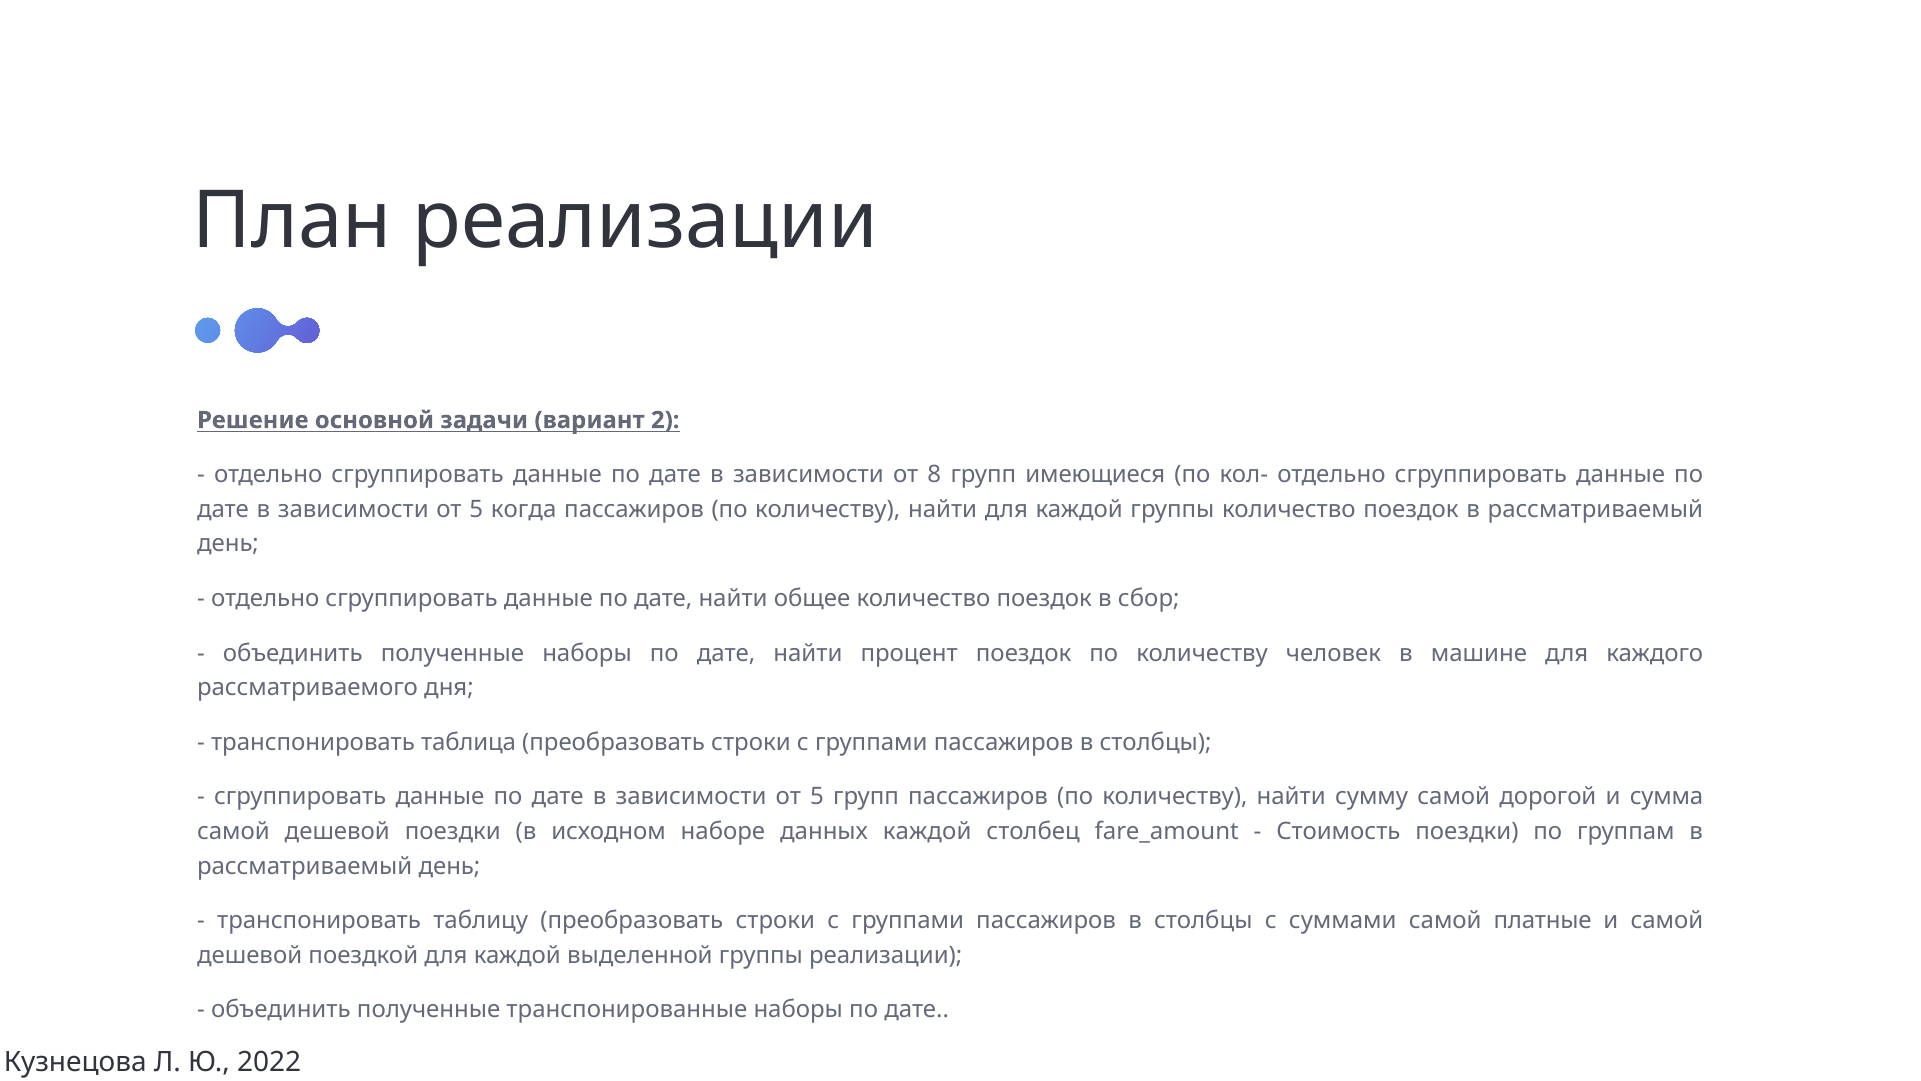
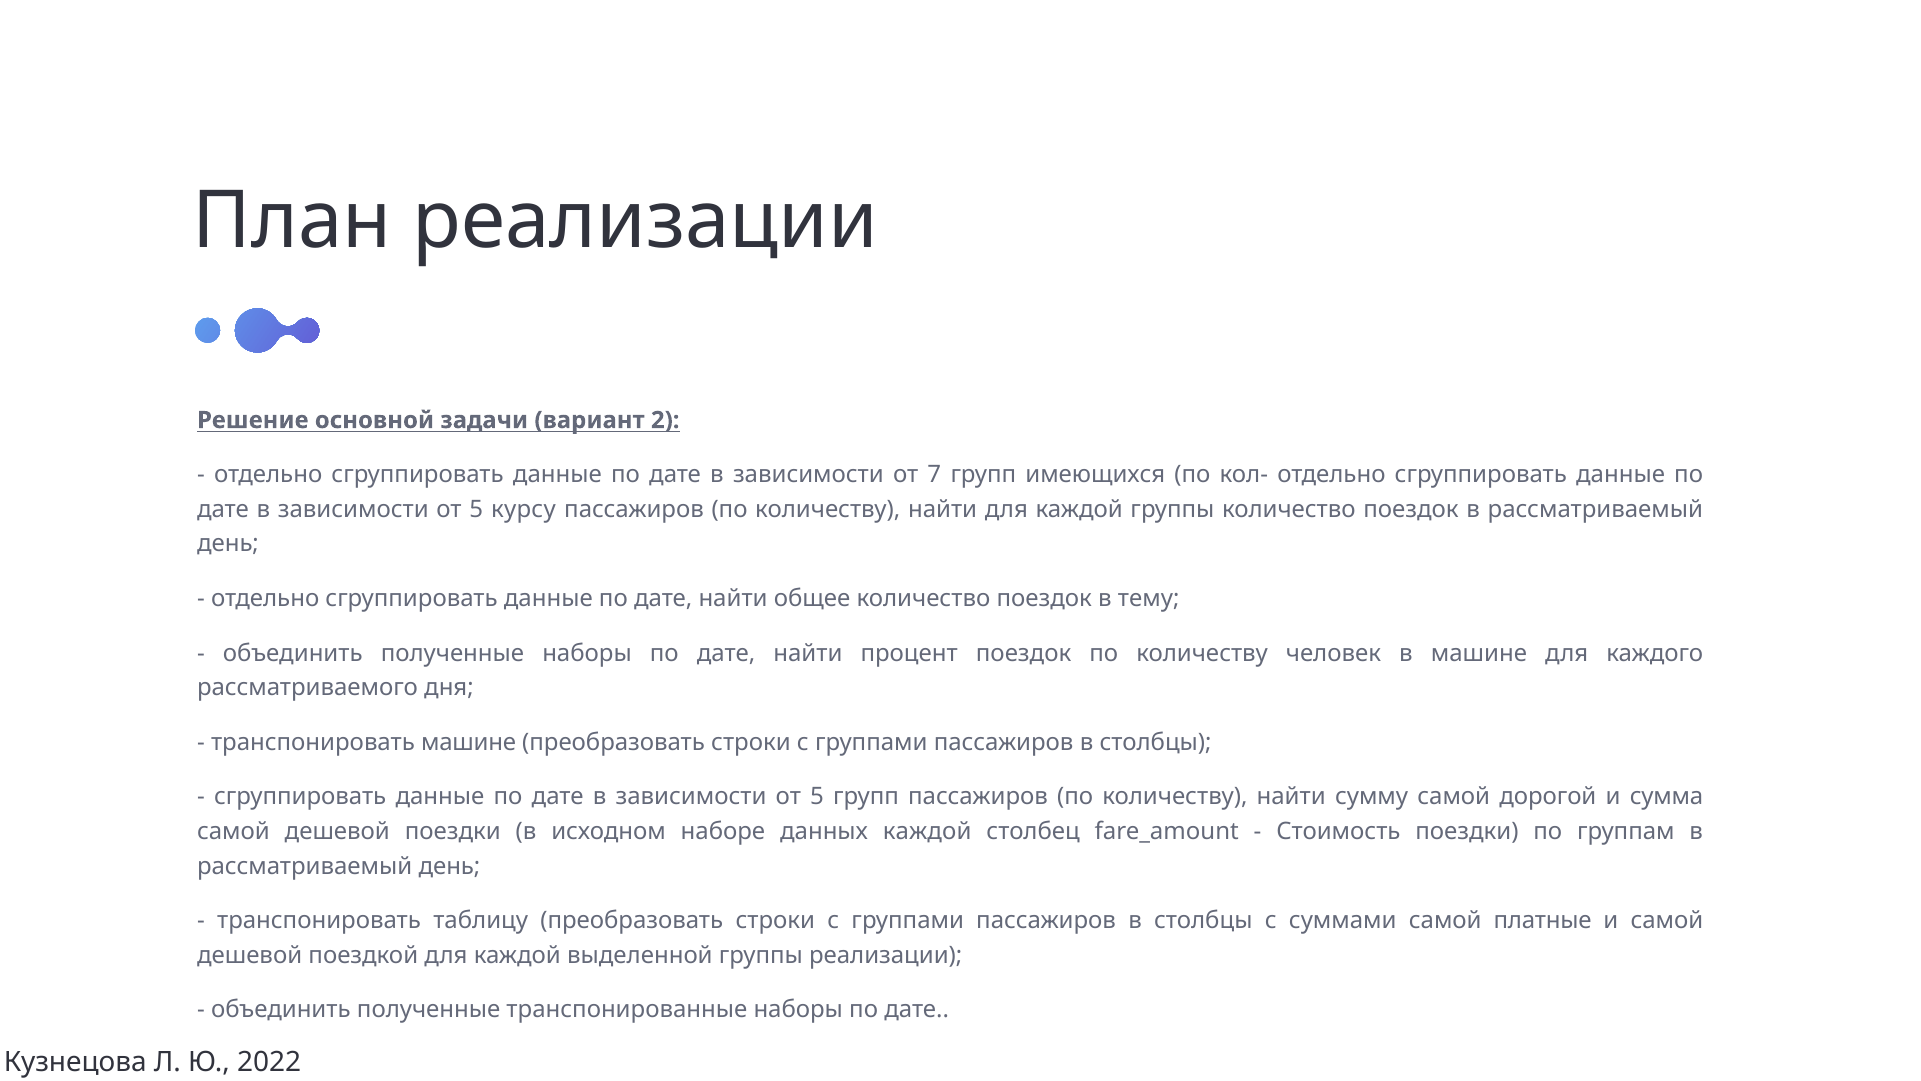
8: 8 -> 7 (934, 475)
имеющиеся: имеющиеся -> имеющихся (1095, 475)
когда: когда -> курсу (523, 509)
сбор: сбор -> тему (1149, 598)
транспонировать таблица: таблица -> машине (469, 742)
